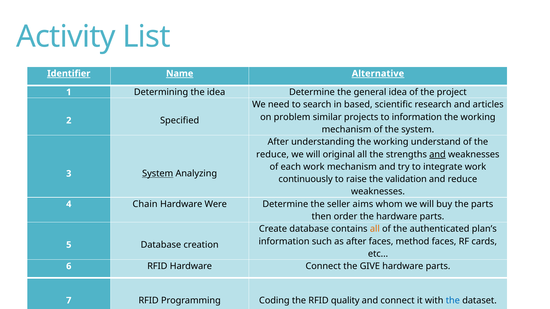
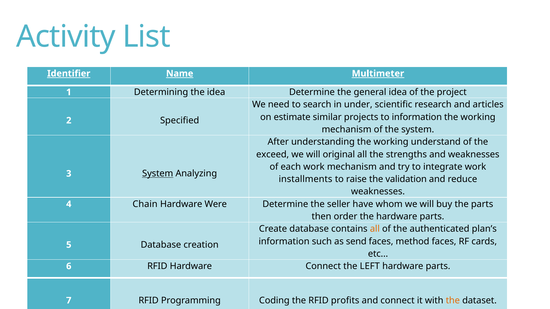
Alternative: Alternative -> Multimeter (378, 74)
based: based -> under (358, 105)
problem: problem -> estimate (292, 117)
reduce: reduce -> exceed (273, 155)
and underline: present -> none (437, 155)
continuously: continuously -> installments (306, 179)
aims: aims -> have (363, 204)
as after: after -> send (356, 242)
GIVE: GIVE -> LEFT (370, 267)
quality: quality -> profits (345, 301)
the colour: blue -> orange (453, 301)
